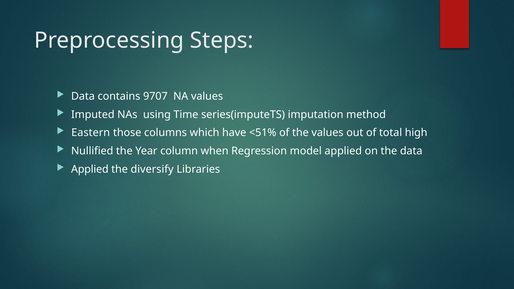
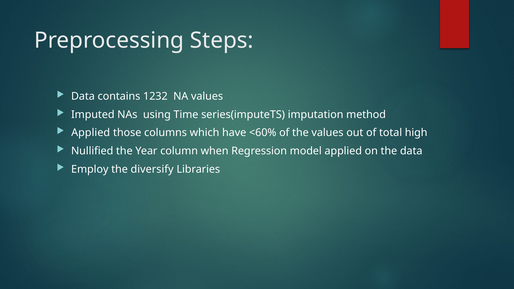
9707: 9707 -> 1232 (155, 96)
Eastern: Eastern -> Applied (91, 133)
<51%: <51% -> <60% (263, 133)
Applied: Applied -> Employ (90, 169)
